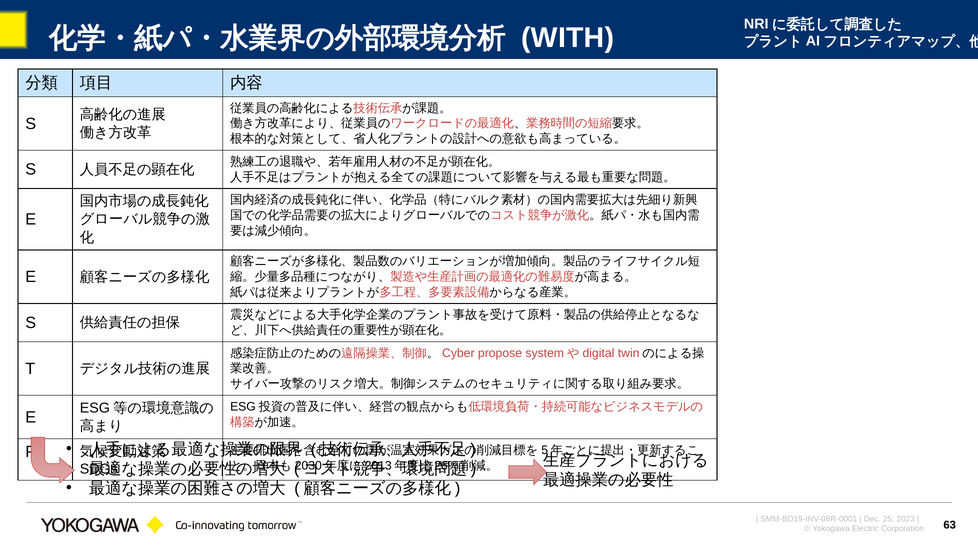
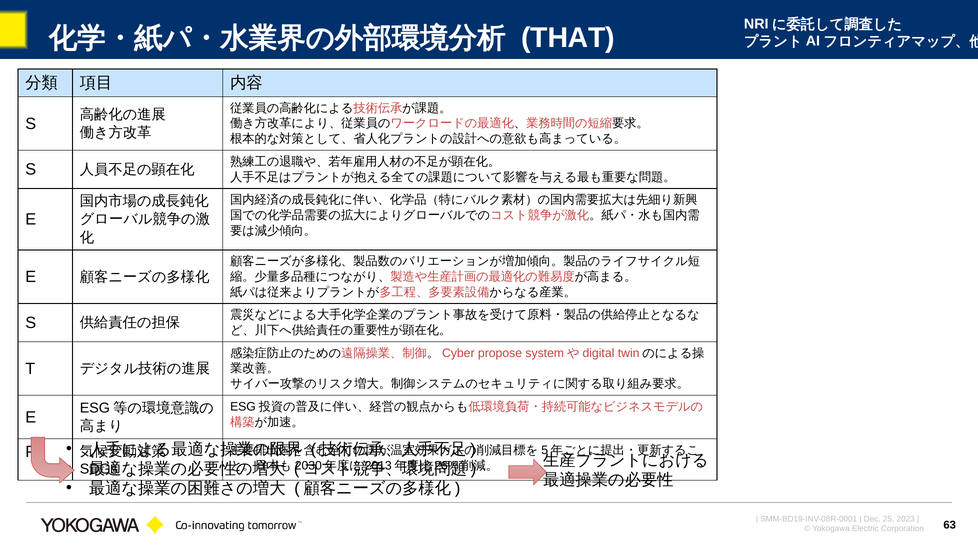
WITH: WITH -> THAT (568, 38)
